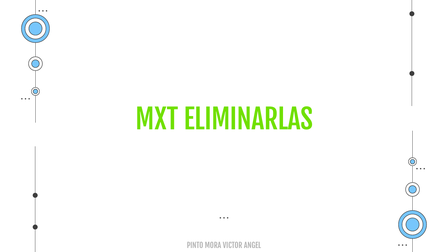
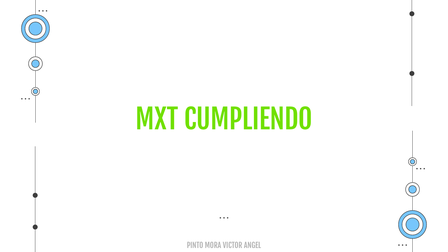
ELIMINARLAS: ELIMINARLAS -> CUMPLIENDO (248, 121)
